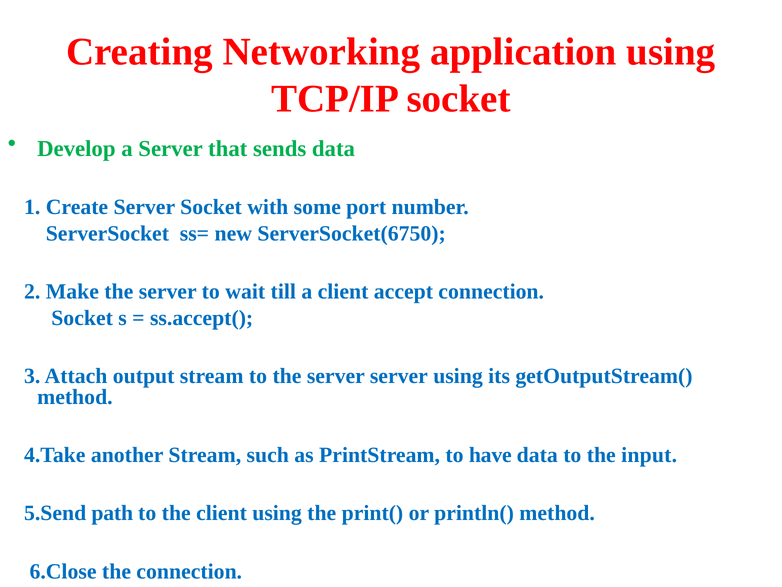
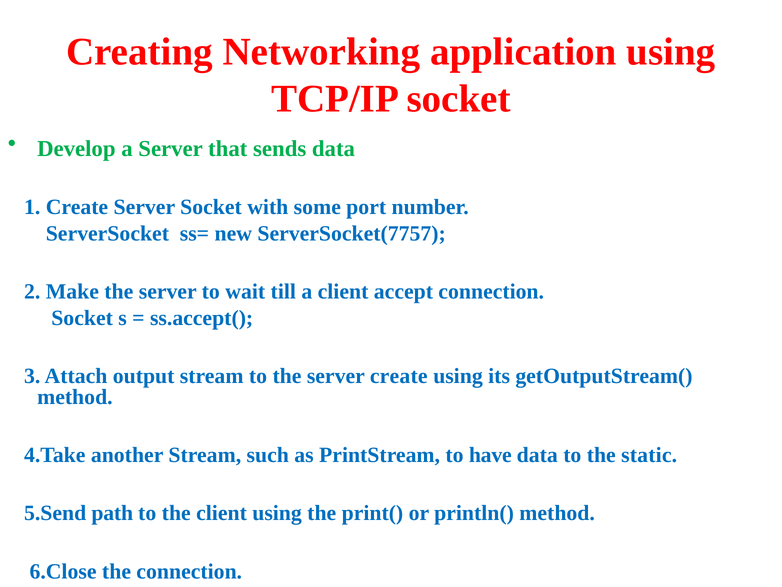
ServerSocket(6750: ServerSocket(6750 -> ServerSocket(7757 (352, 233)
server server: server -> create (399, 376)
input: input -> static (649, 455)
